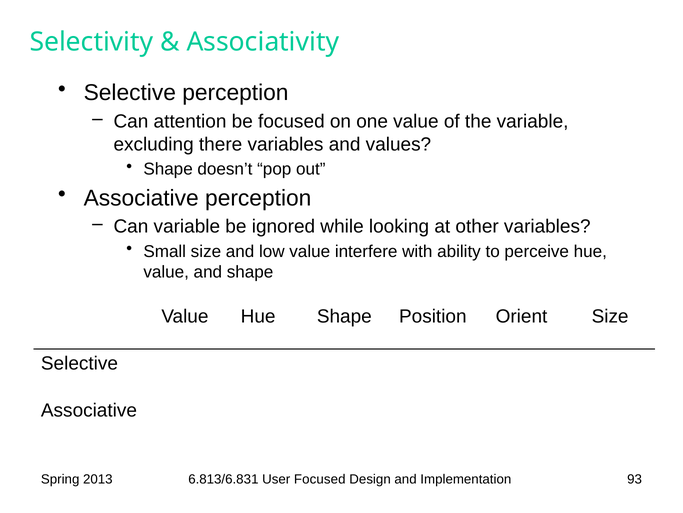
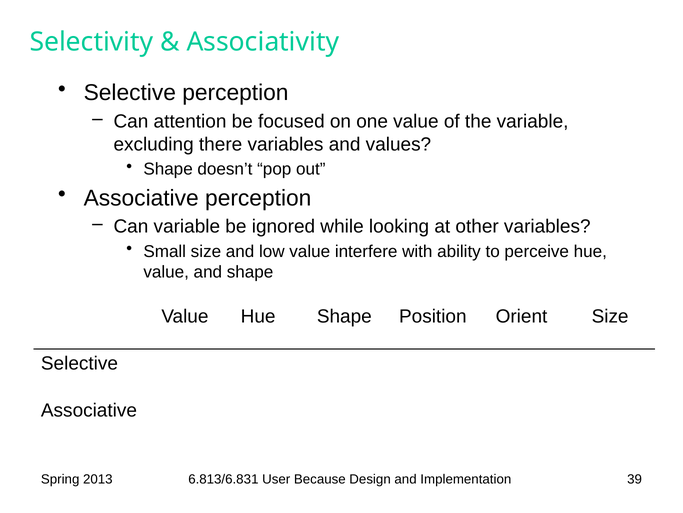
User Focused: Focused -> Because (320, 479)
93: 93 -> 39 (635, 479)
